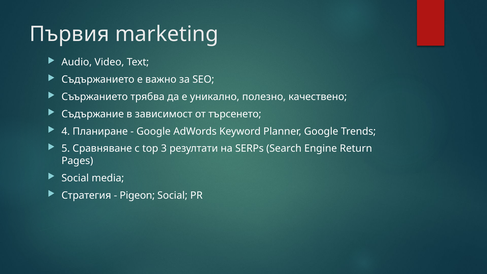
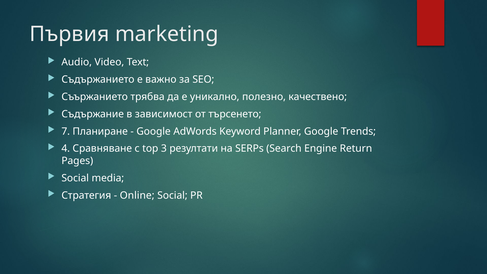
4: 4 -> 7 (66, 131)
5: 5 -> 4 (66, 149)
Pigeon: Pigeon -> Online (137, 195)
